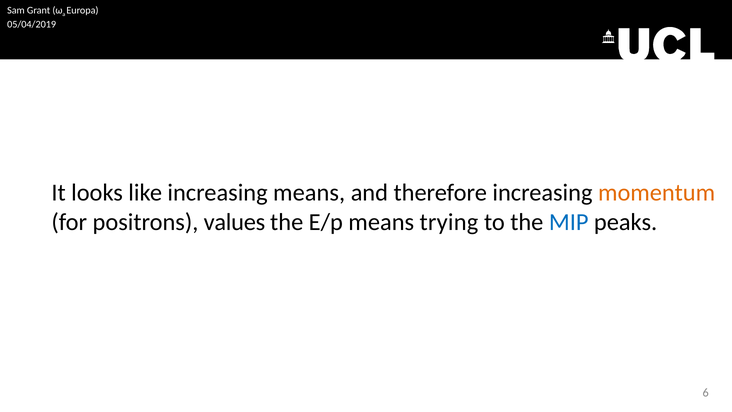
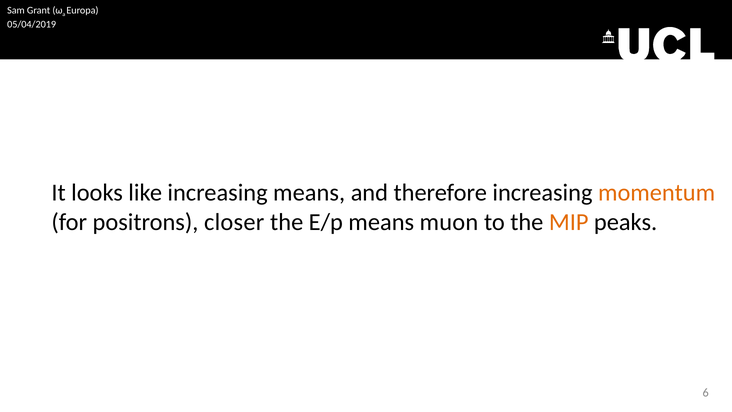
values: values -> closer (234, 222)
trying: trying -> muon (449, 222)
MIP colour: blue -> orange (569, 222)
